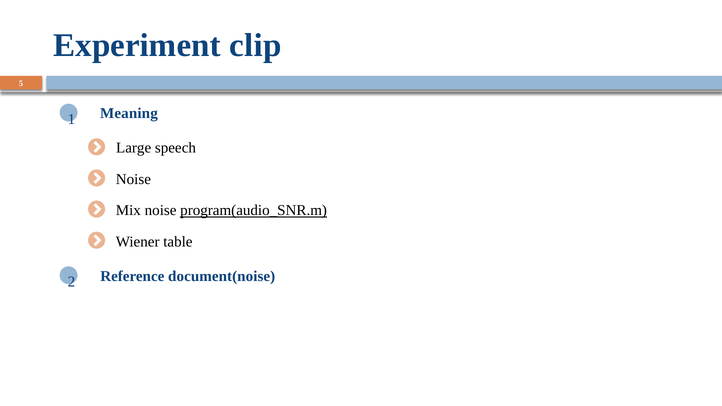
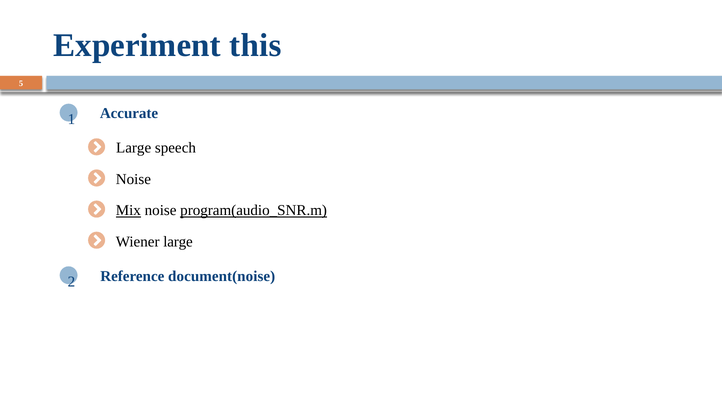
clip: clip -> this (255, 45)
Meaning: Meaning -> Accurate (129, 114)
Mix underline: none -> present (128, 211)
Wiener table: table -> large (178, 242)
